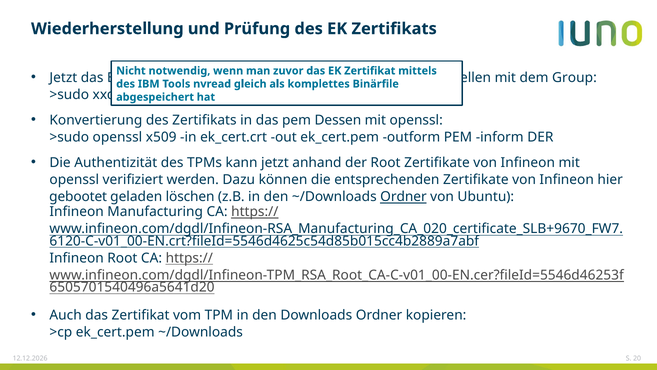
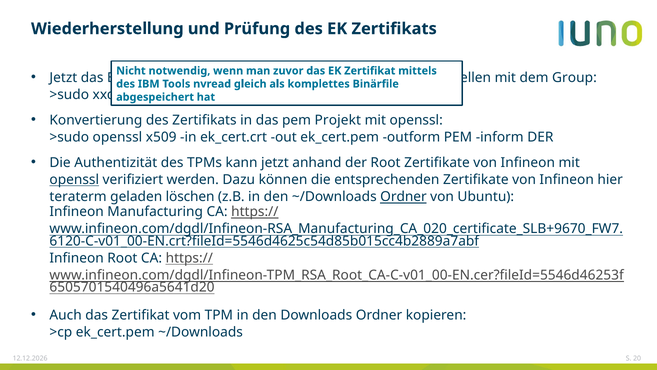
Dessen: Dessen -> Projekt (338, 120)
openssl underline: none -> present (74, 180)
gebootet: gebootet -> teraterm (78, 197)
